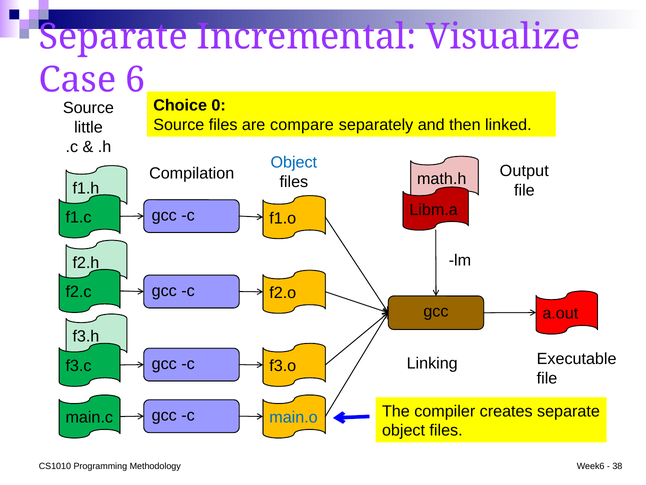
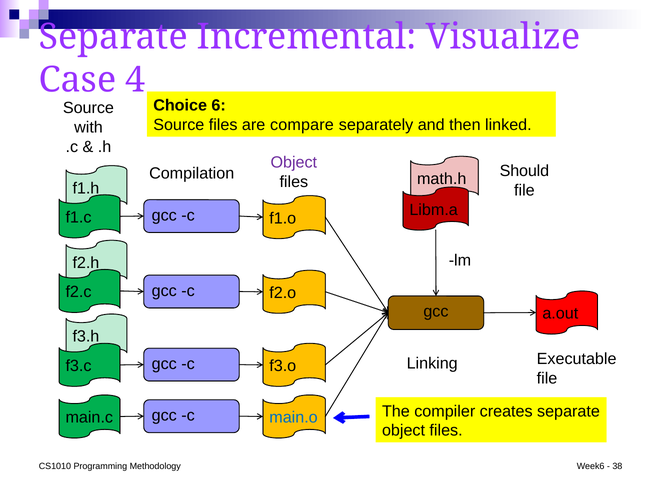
6: 6 -> 4 (136, 80)
0: 0 -> 6 (219, 105)
little: little -> with (88, 127)
Object colour: blue -> purple (294, 162)
Output: Output -> Should (524, 171)
